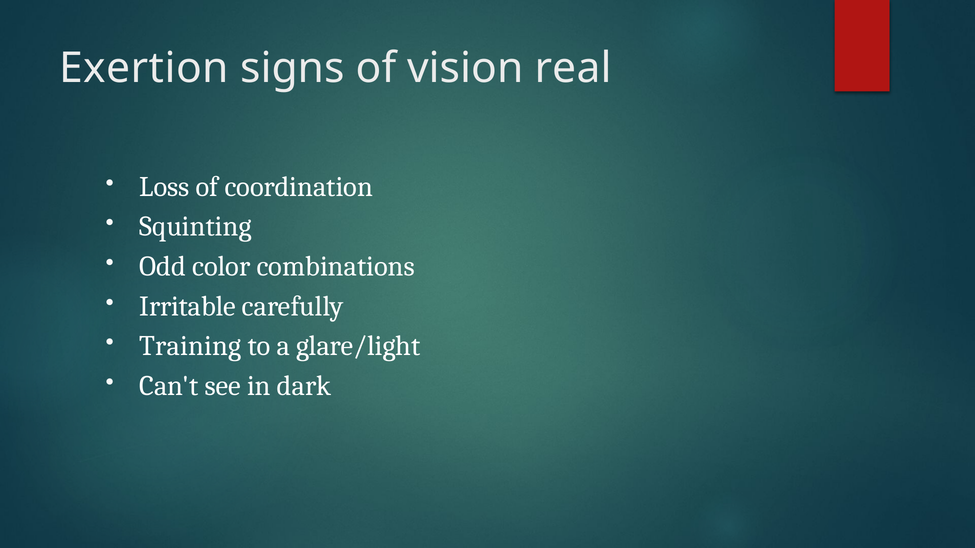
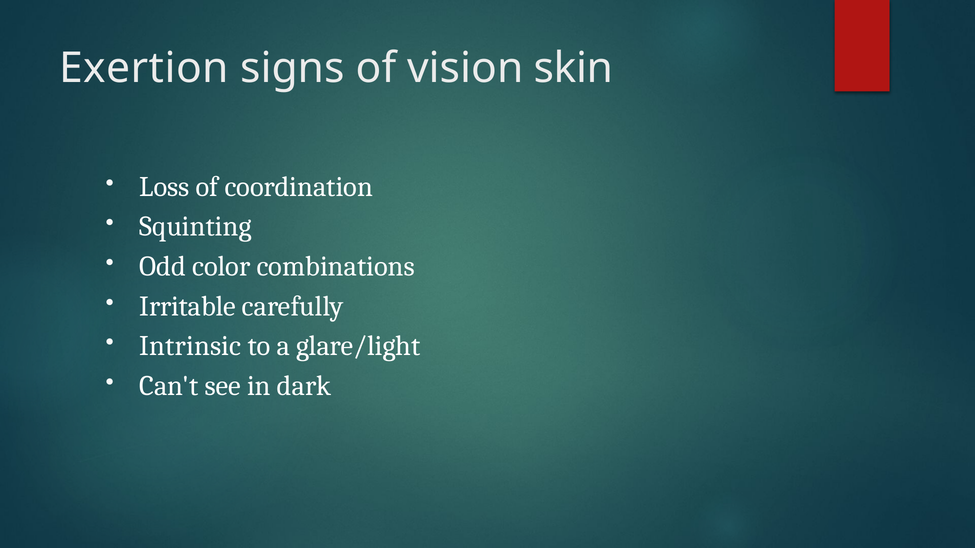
real: real -> skin (574, 68)
Training: Training -> Intrinsic (190, 346)
